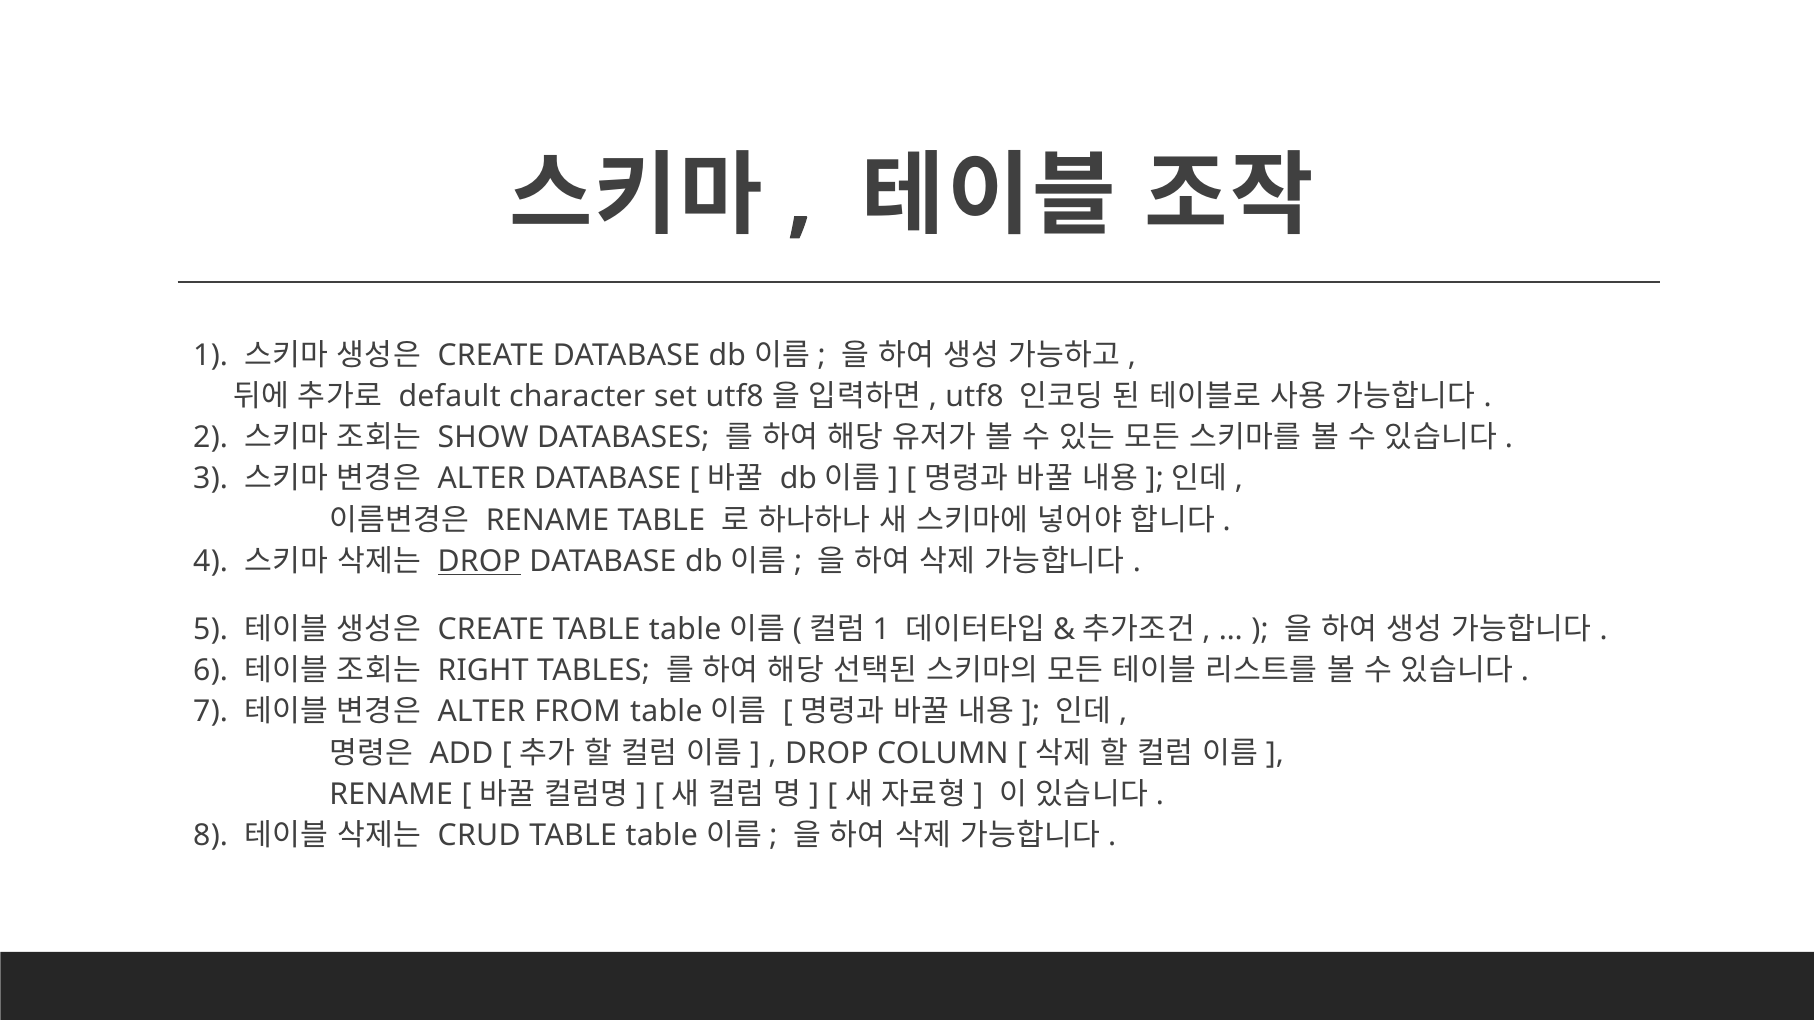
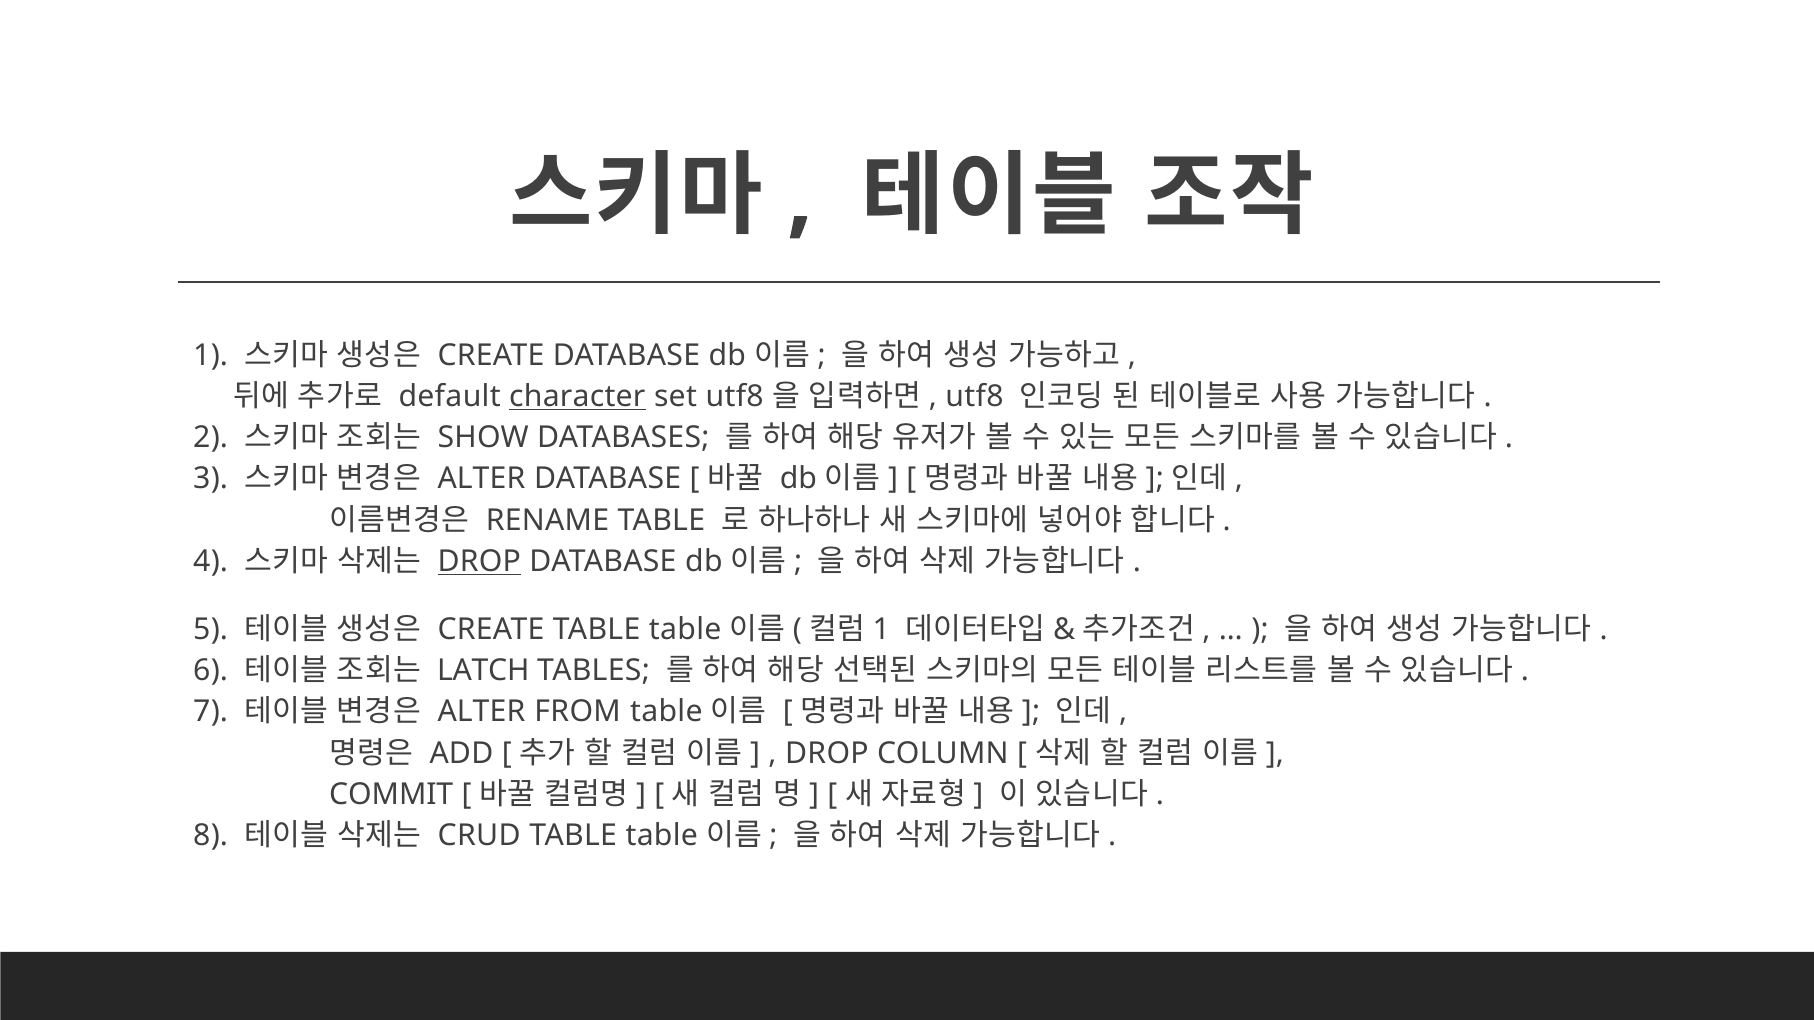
character underline: none -> present (577, 397)
RIGHT: RIGHT -> LATCH (483, 671)
RENAME: RENAME -> COMMIT (391, 795)
